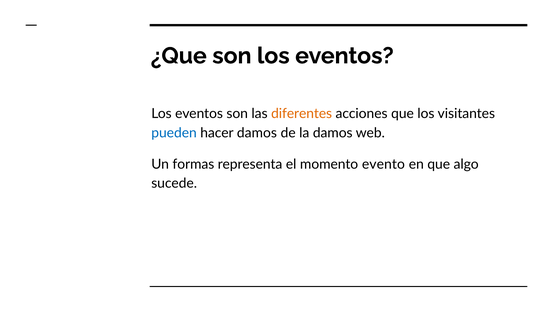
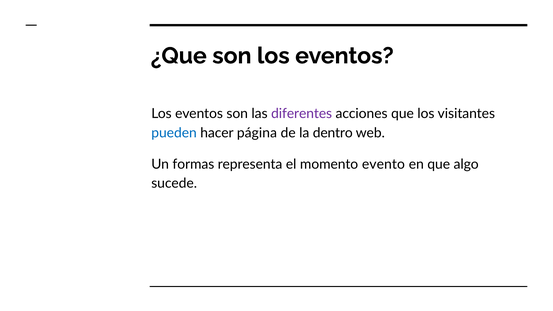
diferentes colour: orange -> purple (302, 114)
hacer damos: damos -> página (257, 133)
la damos: damos -> dentro (333, 133)
